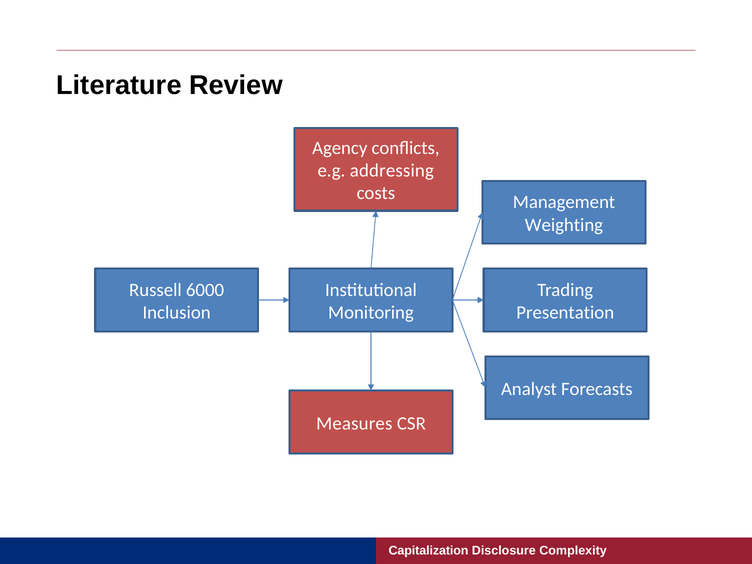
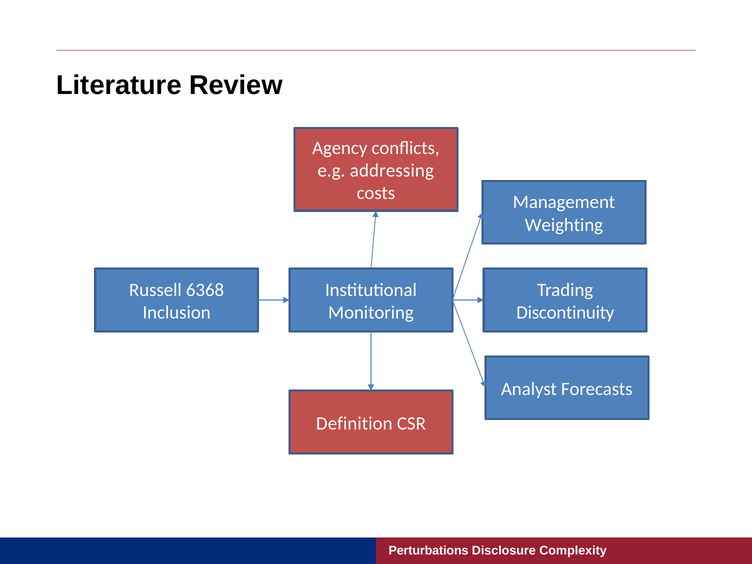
6000: 6000 -> 6368 (205, 290)
Presentation: Presentation -> Discontinuity (565, 313)
Measures: Measures -> Definition (354, 423)
Capitalization: Capitalization -> Perturbations (429, 550)
